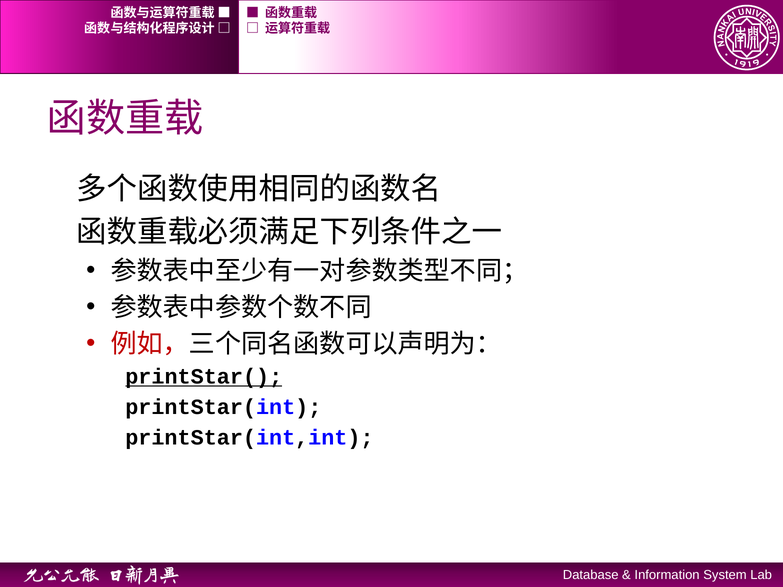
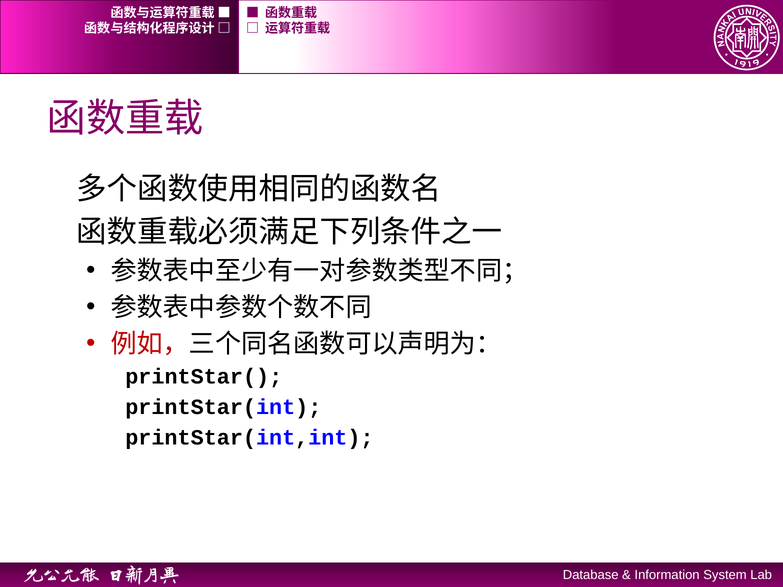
printStar( underline: present -> none (204, 377)
